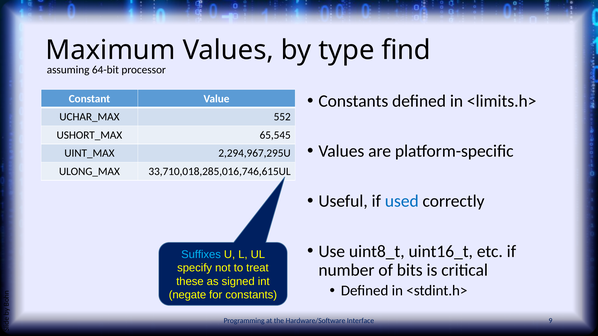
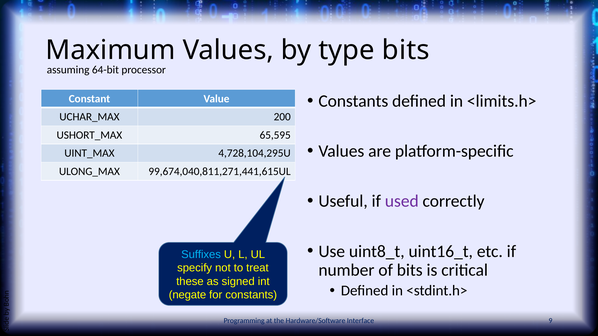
type find: find -> bits (406, 50)
552: 552 -> 200 (282, 117)
65,545: 65,545 -> 65,595 (275, 135)
2,294,967,295U: 2,294,967,295U -> 4,728,104,295U (255, 153)
33,710,018,285,016,746,615UL: 33,710,018,285,016,746,615UL -> 99,674,040,811,271,441,615UL (220, 172)
used colour: blue -> purple (402, 201)
